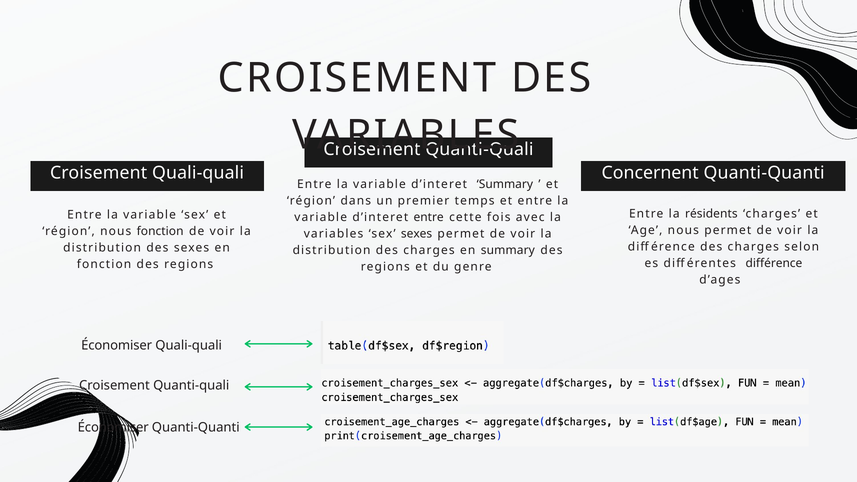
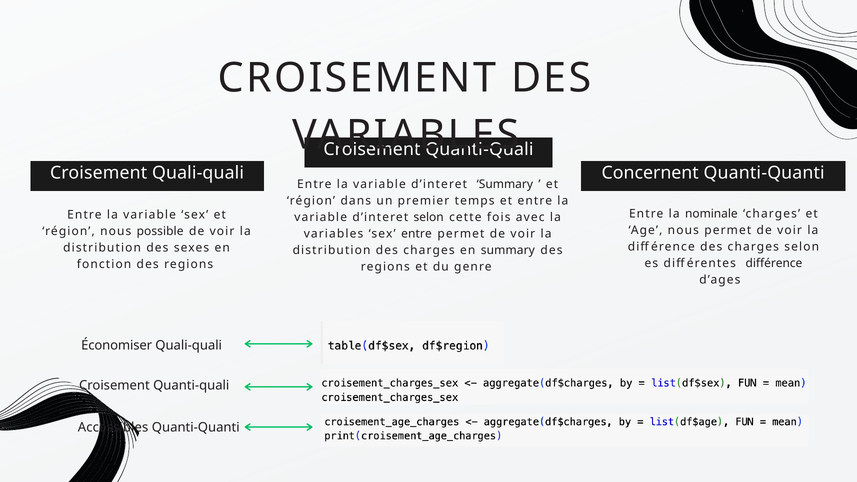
résidents: résidents -> nominale (711, 214)
d’interet entre: entre -> selon (429, 217)
nous fonction: fonction -> possible (160, 231)
sex sexes: sexes -> entre (416, 234)
Économiser: Économiser -> Accessibles (113, 427)
